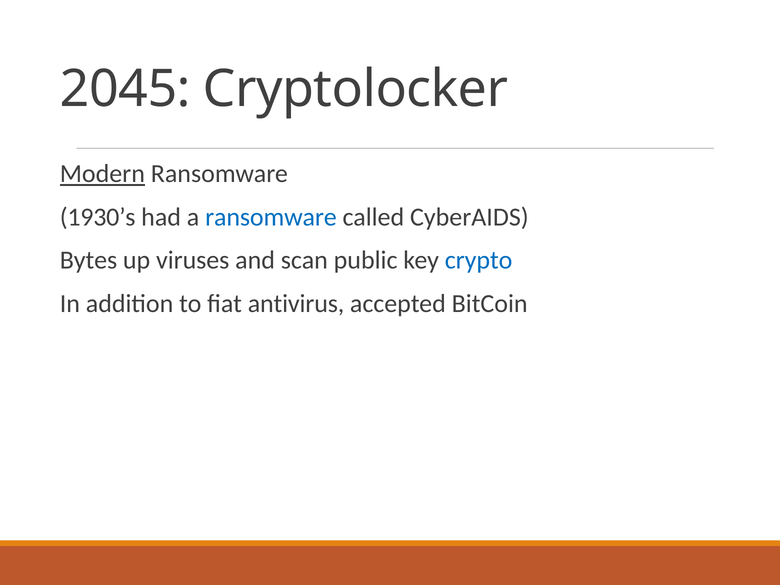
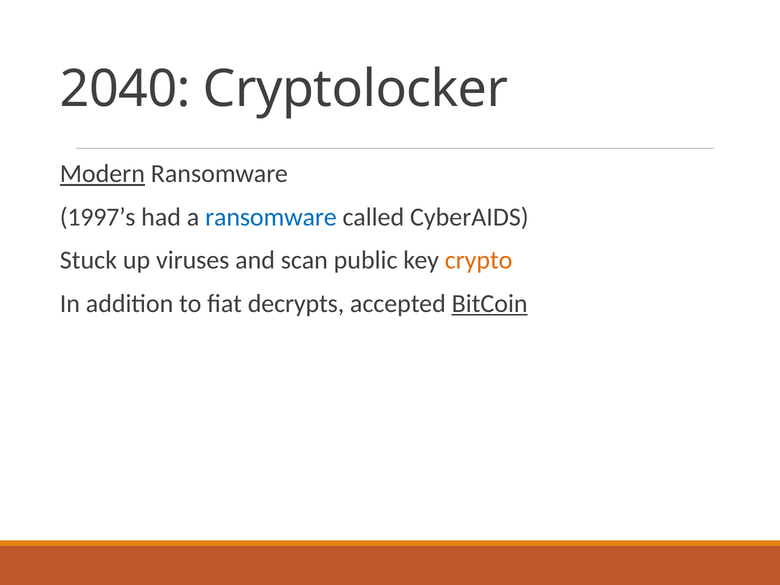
2045: 2045 -> 2040 (125, 89)
1930’s: 1930’s -> 1997’s (98, 217)
Bytes: Bytes -> Stuck (88, 260)
crypto colour: blue -> orange (479, 260)
antivirus: antivirus -> decrypts (296, 304)
BitCoin underline: none -> present (490, 304)
